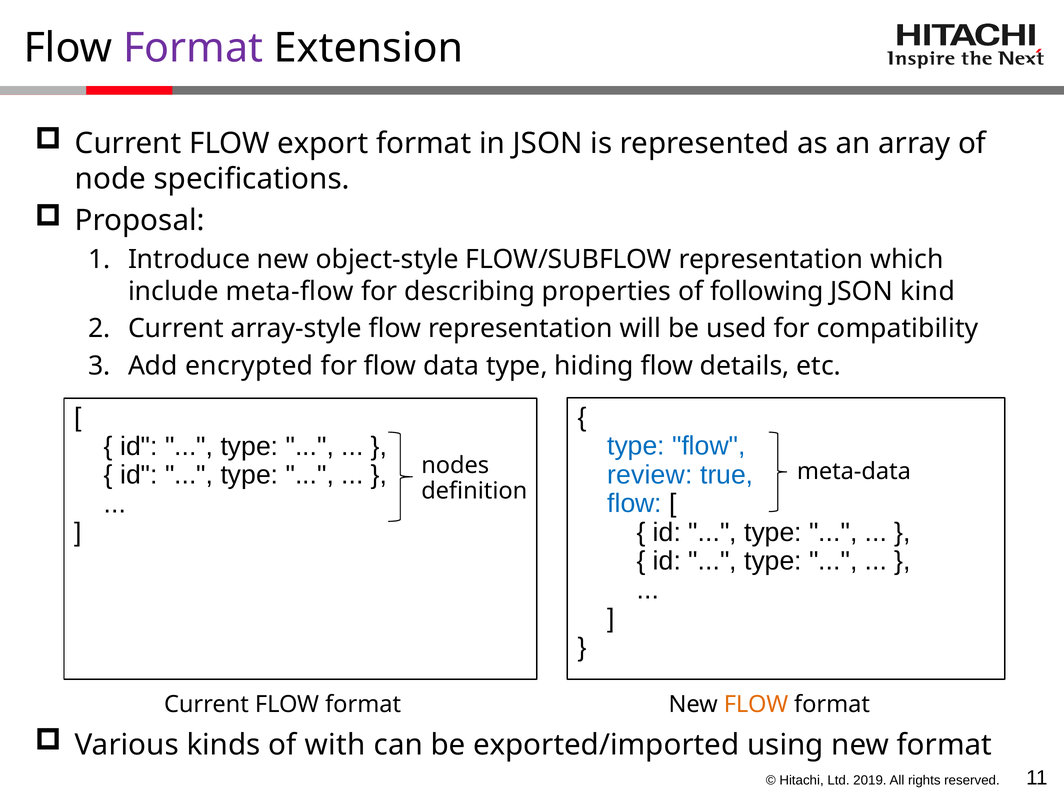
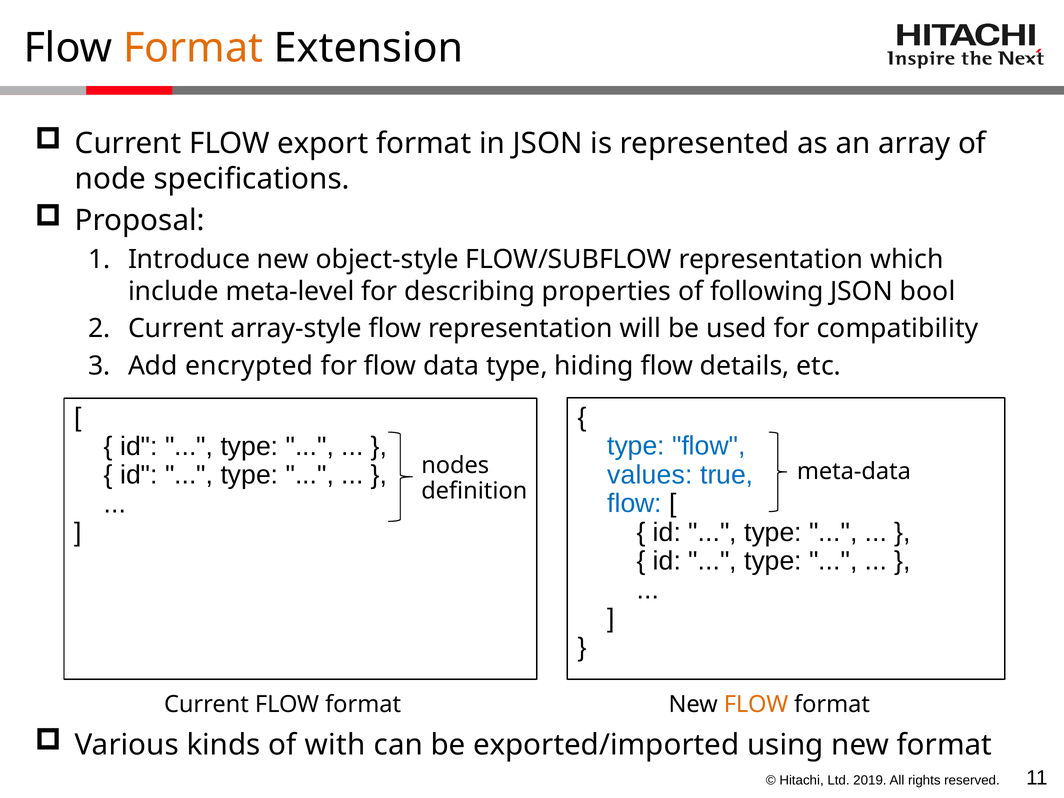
Format colour: purple -> orange (193, 48)
meta-flow: meta-flow -> meta-level (290, 291)
kind: kind -> bool (928, 291)
review: review -> values (650, 475)
